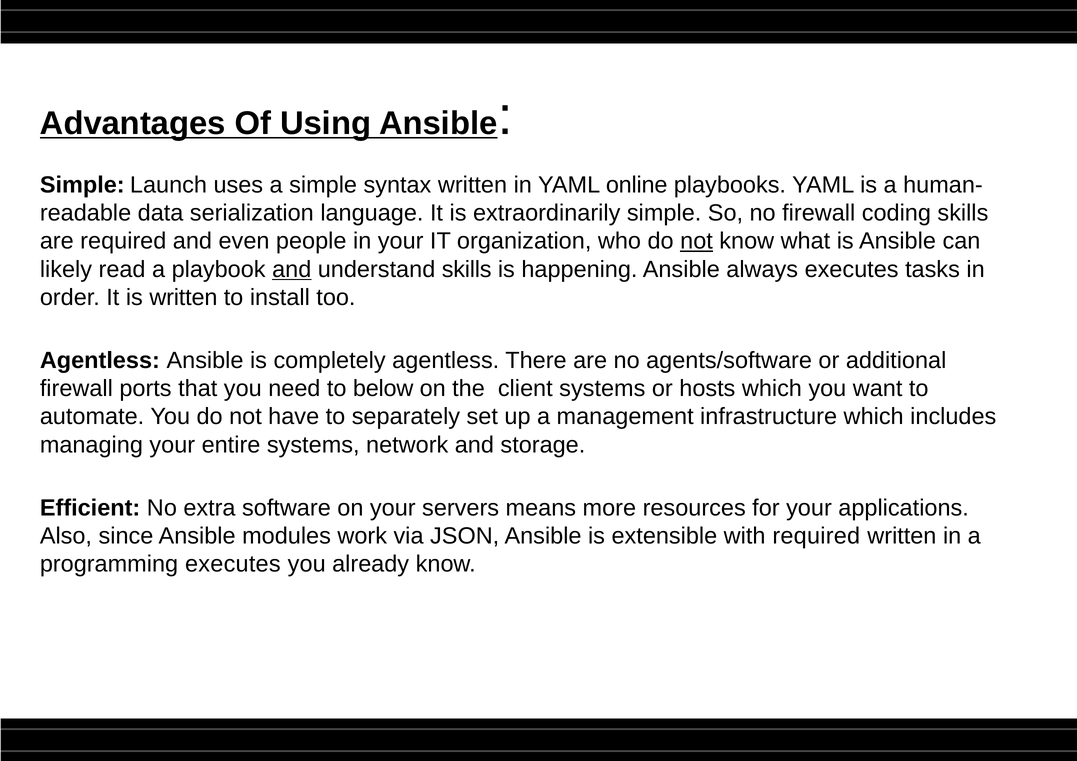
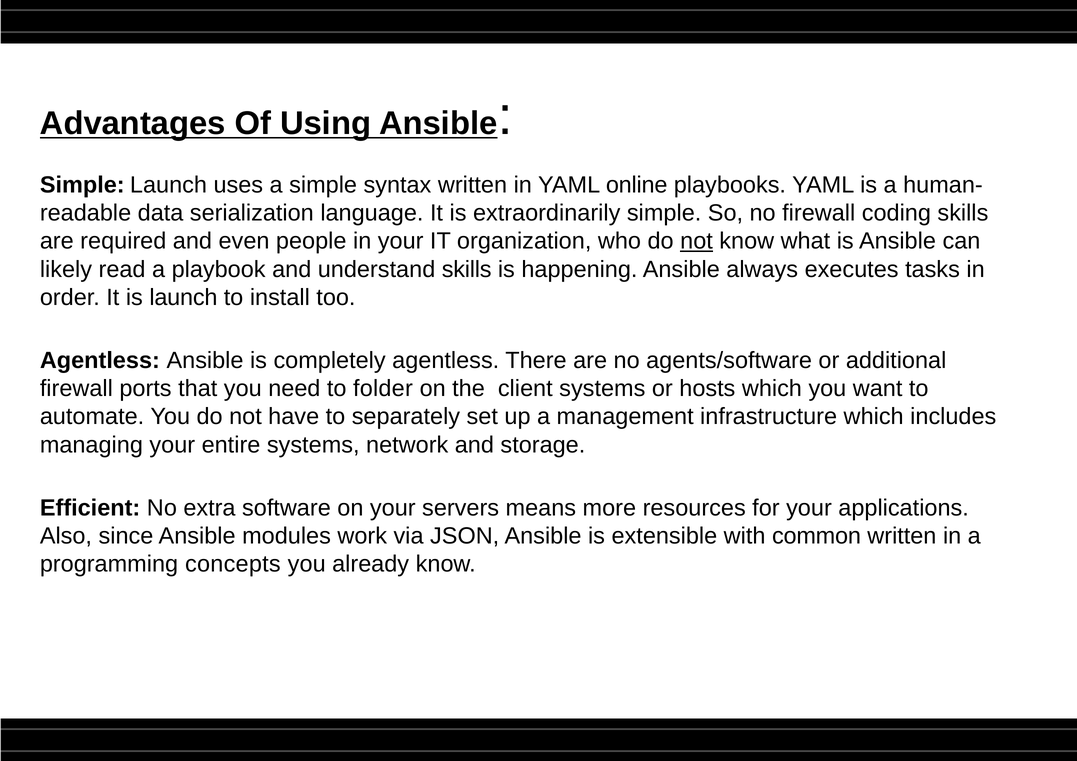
and underline: present -> none (292, 269)
is written: written -> launch (183, 298)
below: below -> folder (383, 389)
with required: required -> common (817, 536)
programming executes: executes -> concepts (233, 564)
